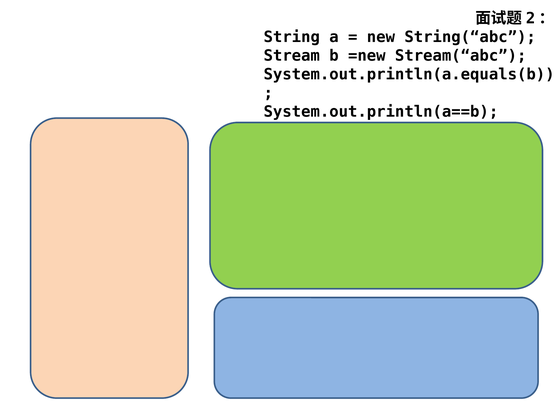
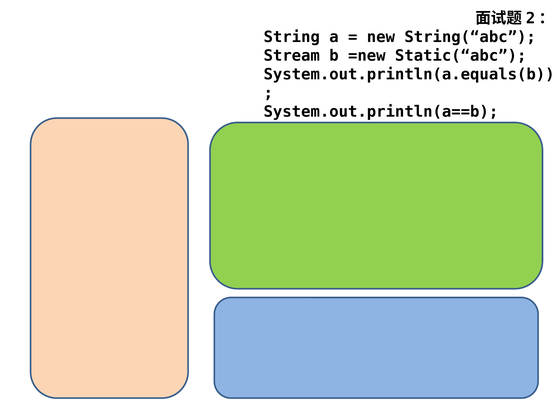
Stream(“abc: Stream(“abc -> Static(“abc (461, 56)
